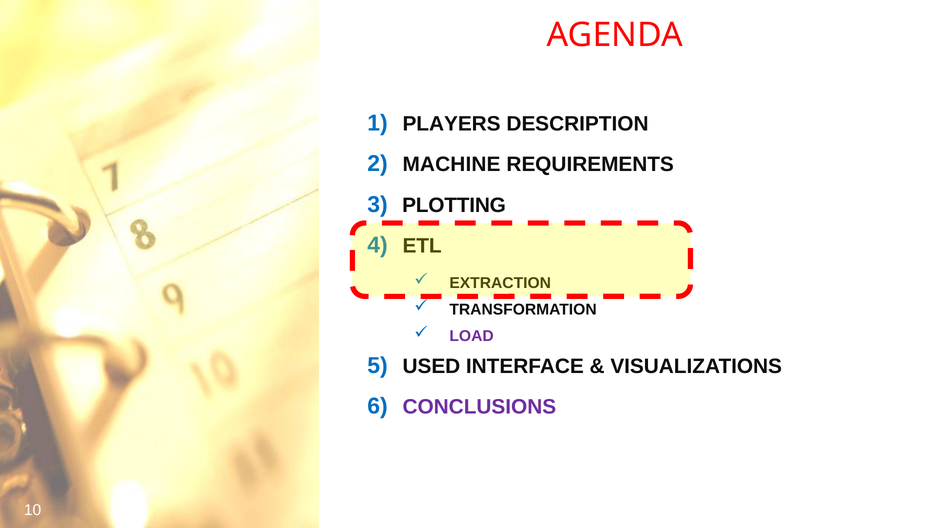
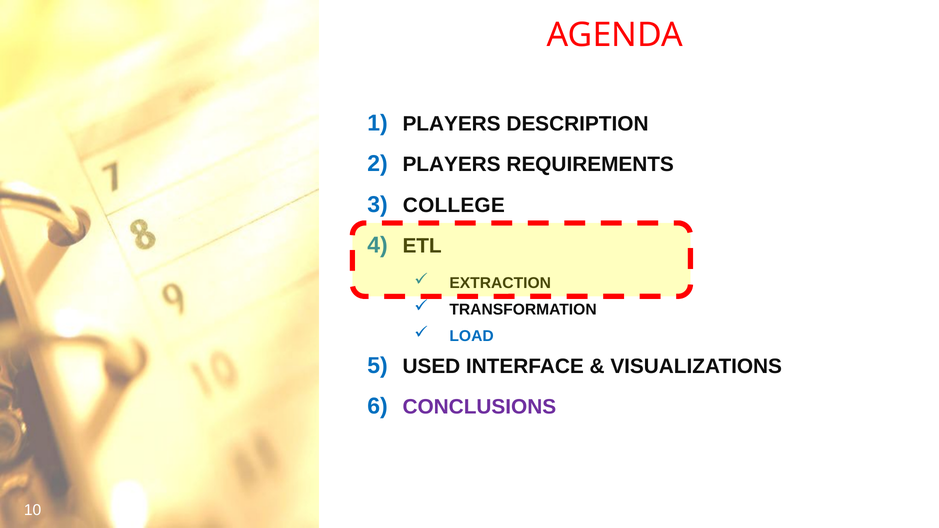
MACHINE: MACHINE -> PLAYERS (452, 165)
PLOTTING: PLOTTING -> COLLEGE (454, 205)
LOAD colour: purple -> blue (472, 336)
